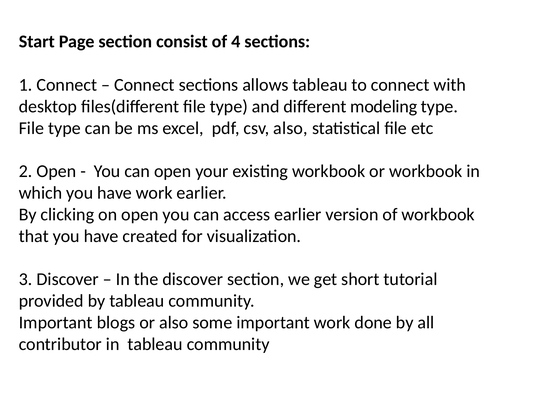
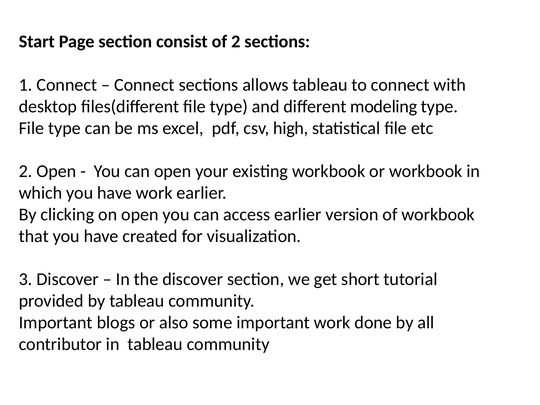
of 4: 4 -> 2 (236, 42)
csv also: also -> high (291, 128)
